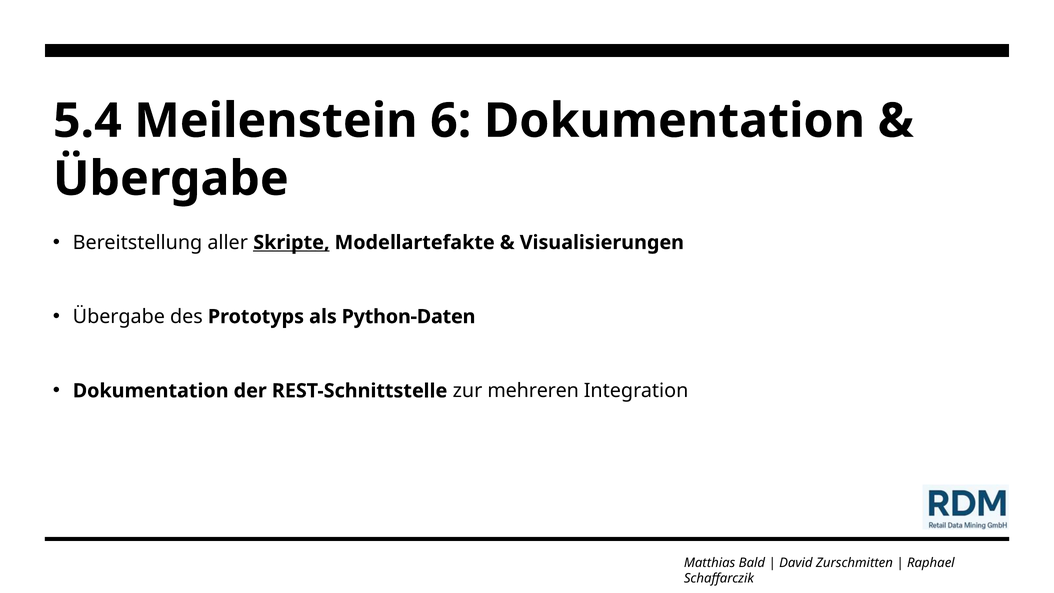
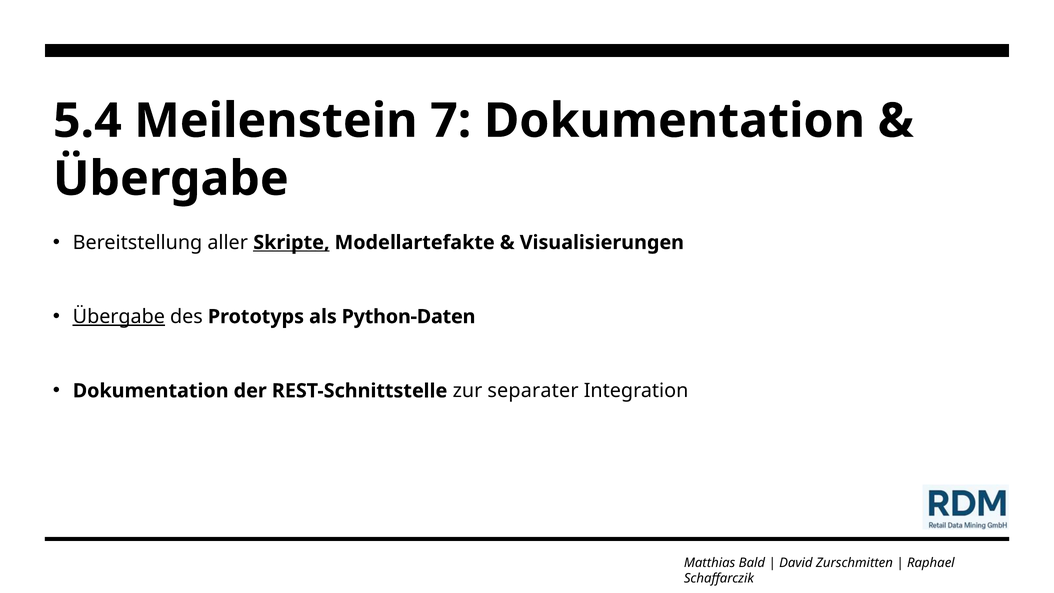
6: 6 -> 7 (451, 121)
Übergabe underline: none -> present (119, 317)
mehreren: mehreren -> separater (533, 391)
